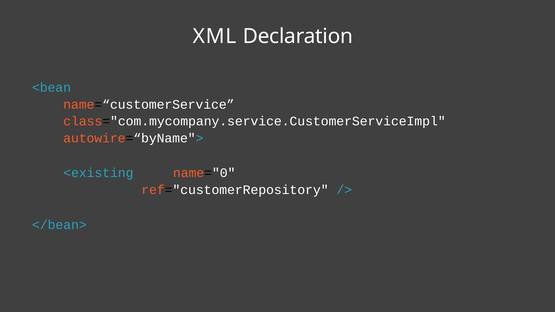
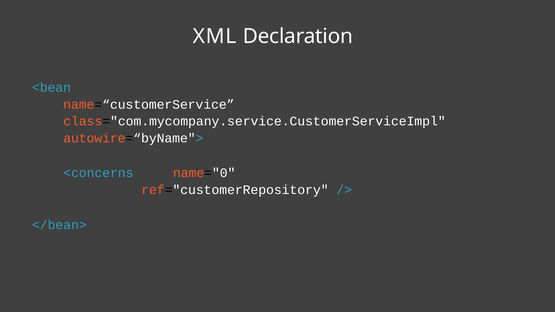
<existing: <existing -> <concerns (98, 173)
